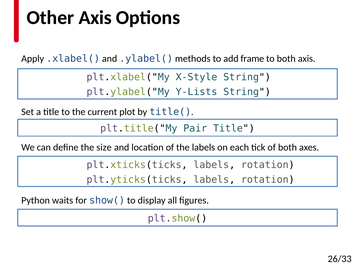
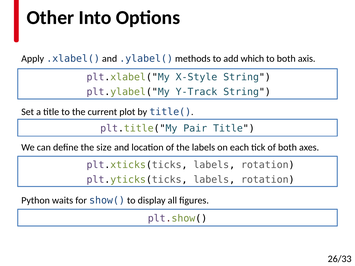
Other Axis: Axis -> Into (95, 18)
frame: frame -> which (252, 59)
Y-Lists: Y-Lists -> Y-Track (196, 92)
